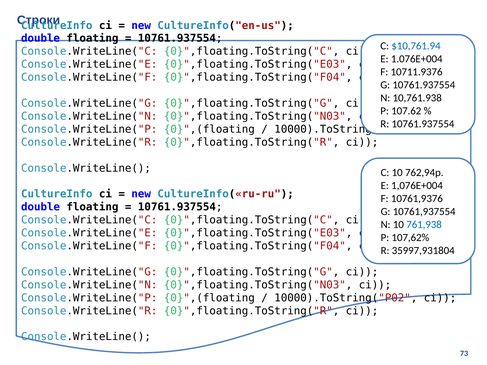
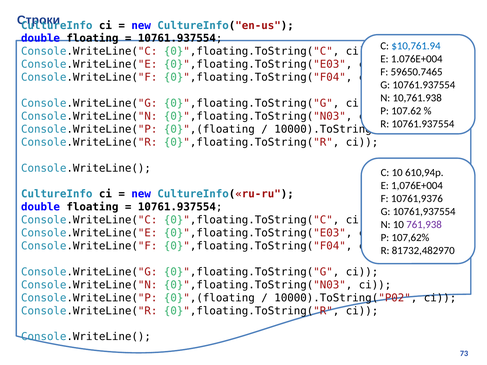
10711.9376: 10711.9376 -> 59650.7465 (417, 72)
762,94р: 762,94р -> 610,94р (424, 173)
761,938 colour: blue -> purple (424, 225)
35997,931804: 35997,931804 -> 81732,482970 (423, 251)
